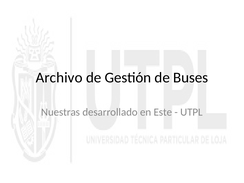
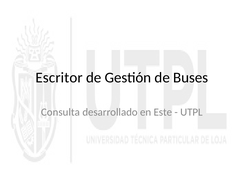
Archivo: Archivo -> Escritor (59, 78)
Nuestras: Nuestras -> Consulta (61, 112)
